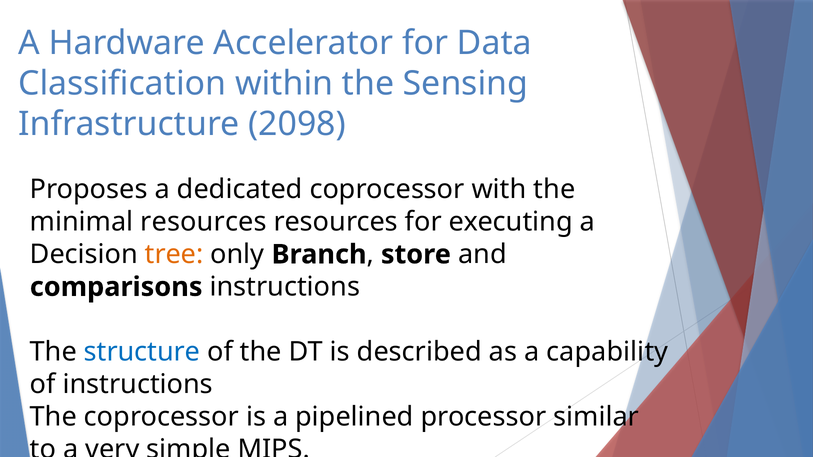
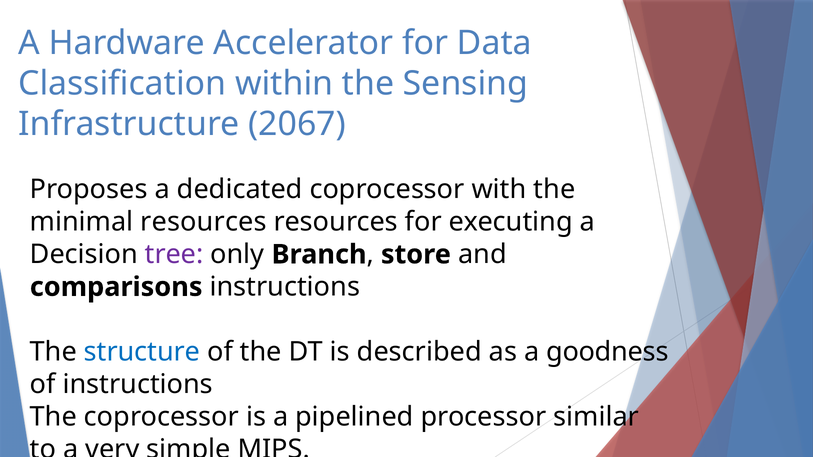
2098: 2098 -> 2067 (297, 124)
tree colour: orange -> purple (174, 255)
capability: capability -> goodness (607, 352)
